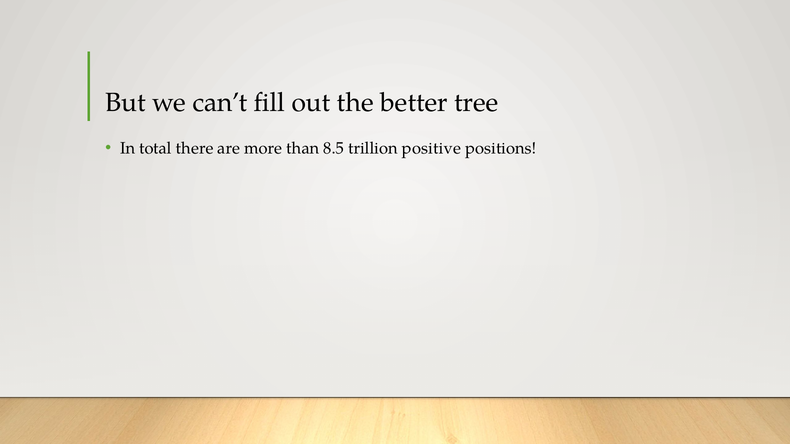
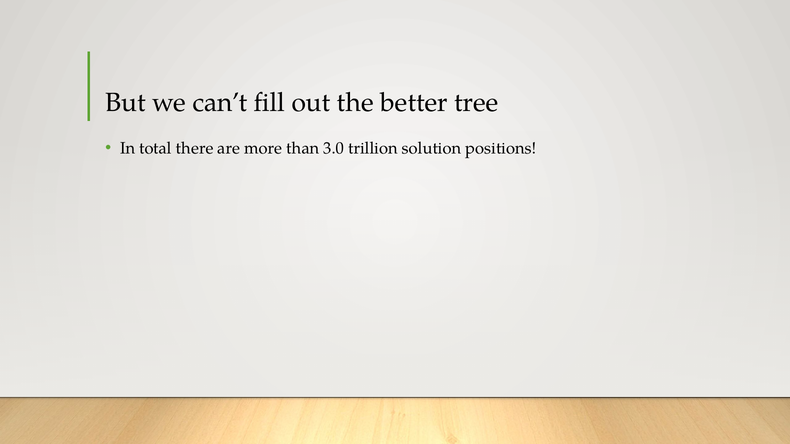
8.5: 8.5 -> 3.0 (334, 149)
positive: positive -> solution (432, 149)
